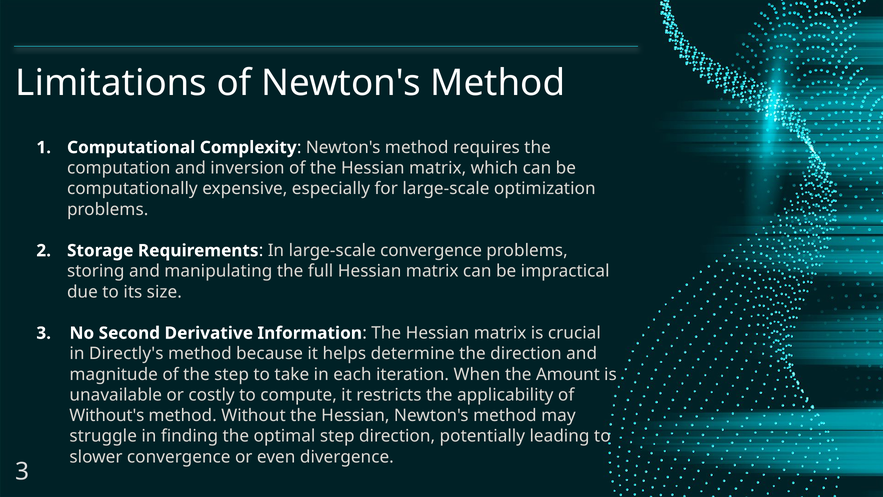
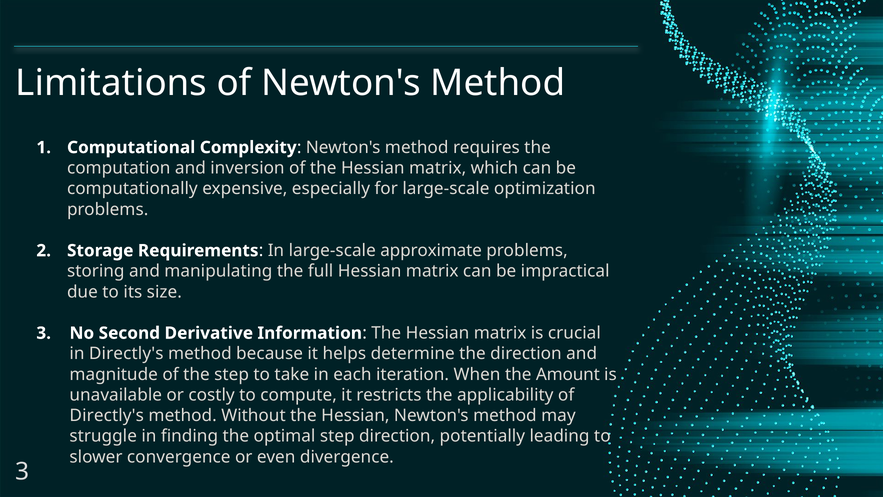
large-scale convergence: convergence -> approximate (431, 250)
Without's: Without's -> Directly's (107, 415)
